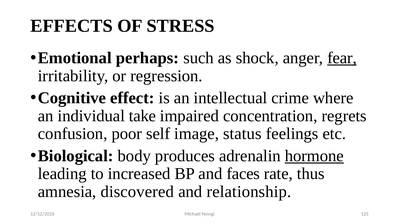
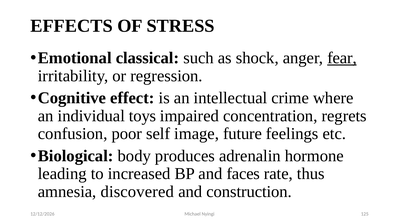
perhaps: perhaps -> classical (147, 58)
take: take -> toys (143, 116)
status: status -> future (243, 134)
hormone underline: present -> none (314, 156)
relationship: relationship -> construction (249, 192)
